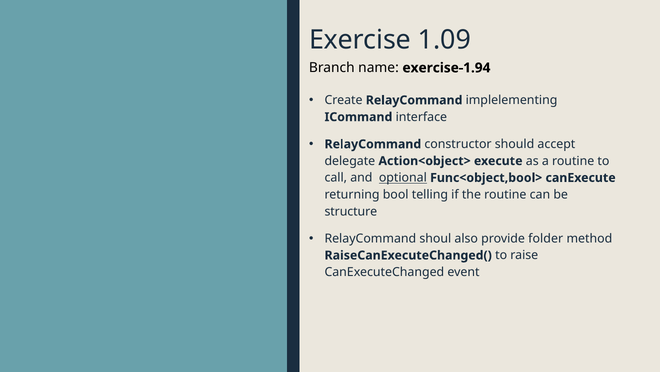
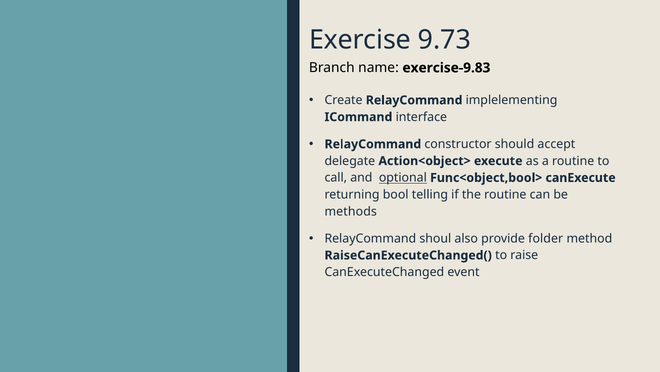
1.09: 1.09 -> 9.73 (445, 40)
exercise-1.94: exercise-1.94 -> exercise-9.83 (446, 68)
structure: structure -> methods (351, 211)
